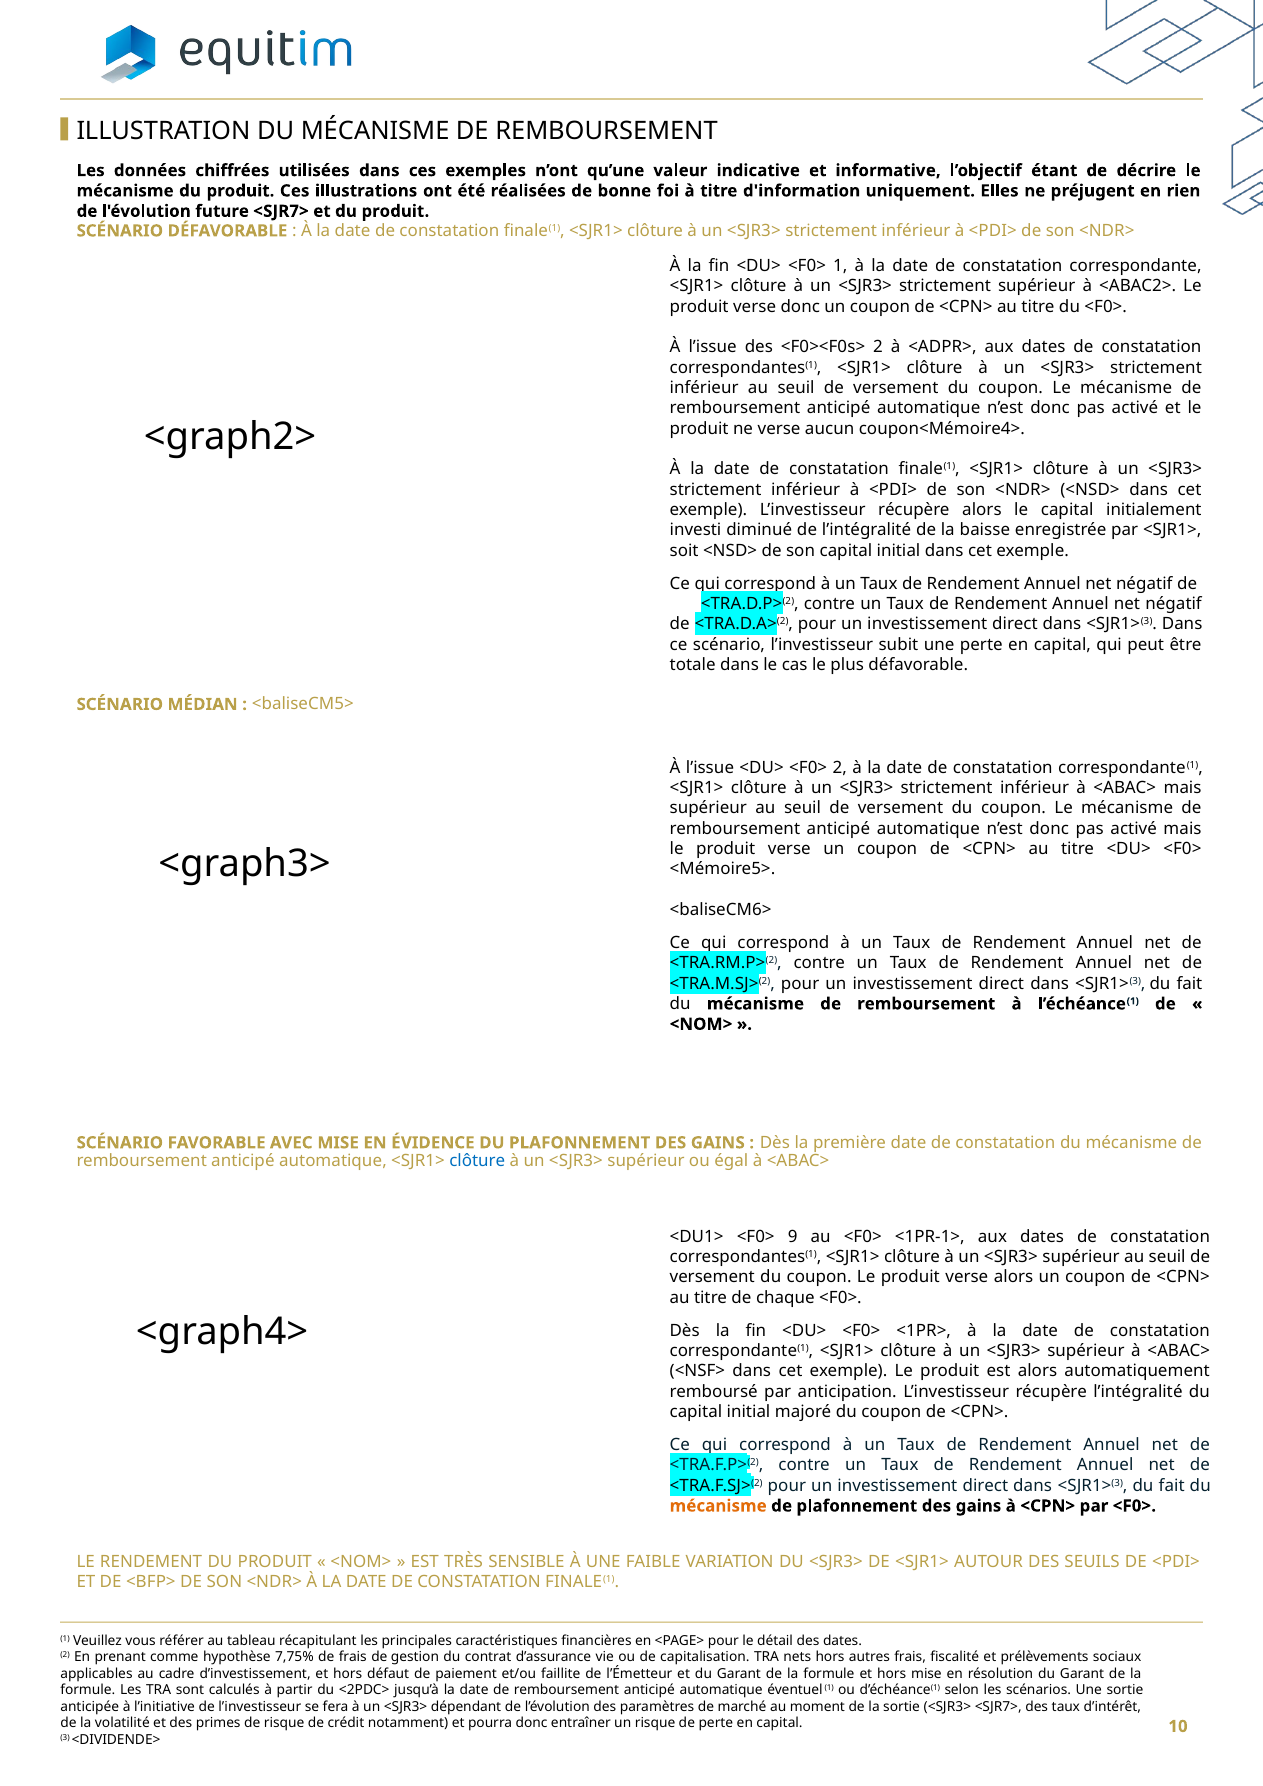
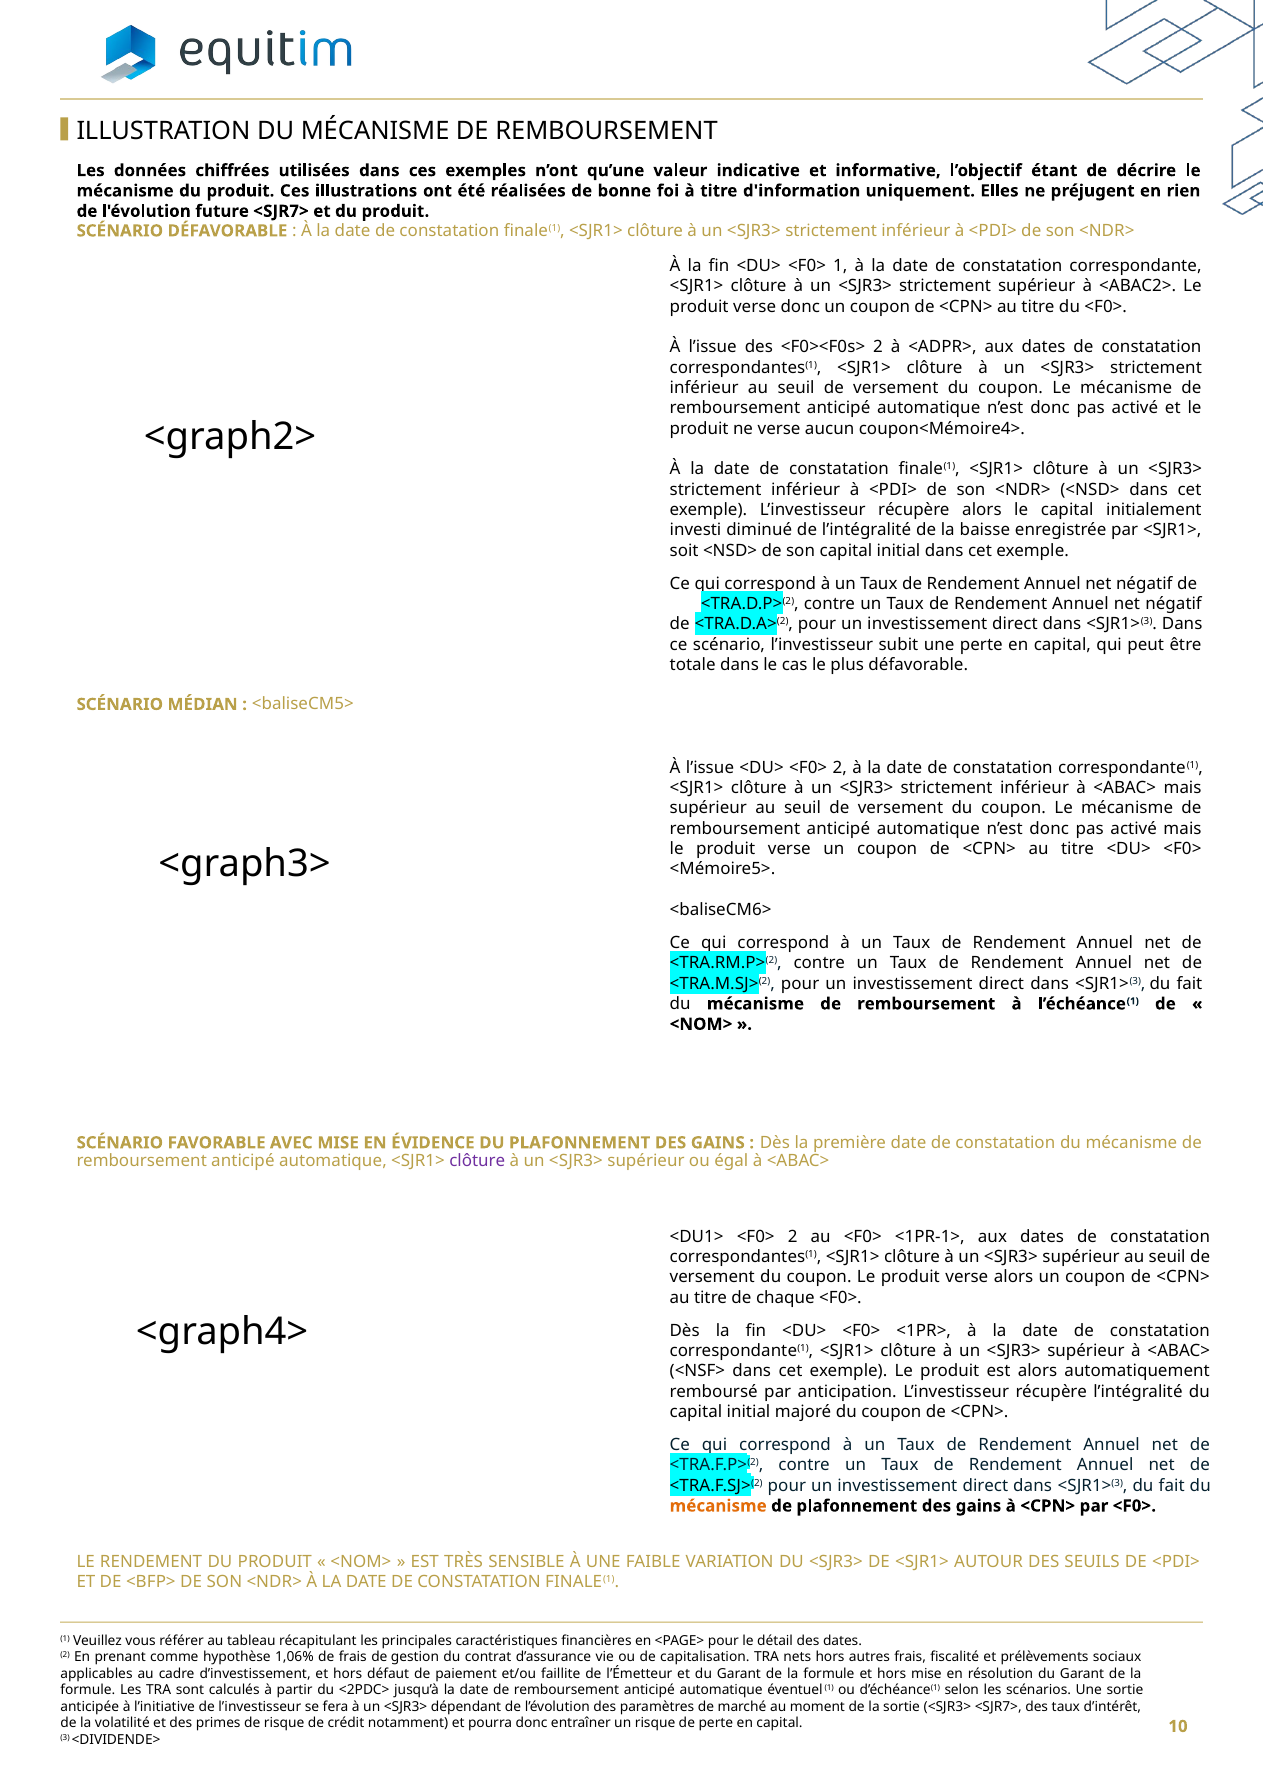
clôture colour: blue -> purple (477, 1161)
<DU1> <F0> 9: 9 -> 2 (793, 1237)
7,75%: 7,75% -> 1,06% (294, 1657)
